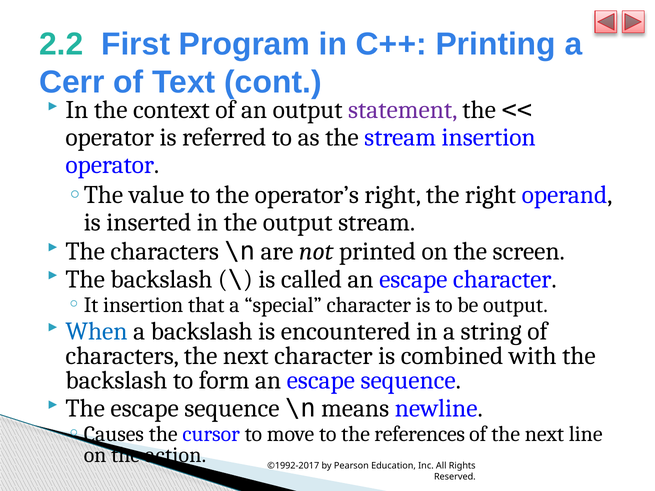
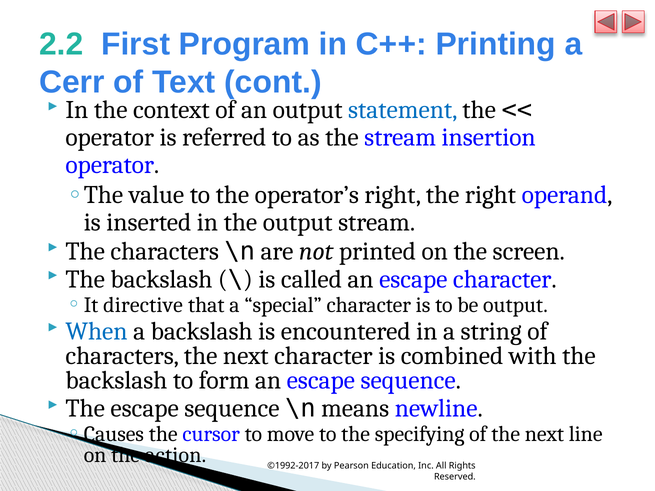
statement colour: purple -> blue (403, 110)
insertion: insertion -> directive (143, 305)
references: references -> specifying (420, 434)
